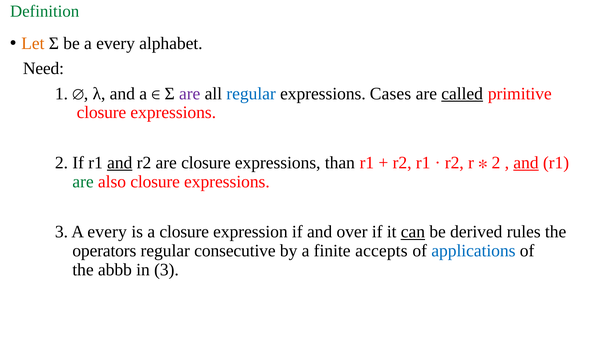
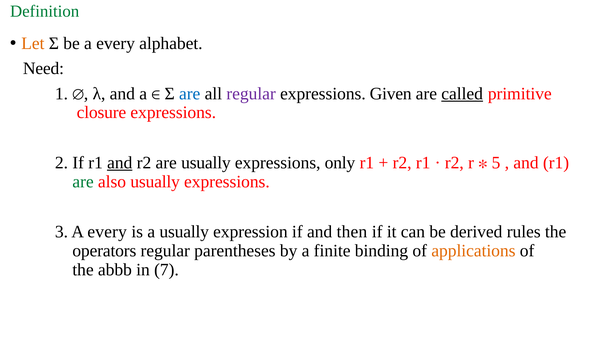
are colour: purple -> blue (190, 94)
regular colour: blue -> purple (251, 94)
Cases: Cases -> Given (391, 94)
are closure: closure -> usually (206, 163)
than: than -> only (340, 163)
r 2: 2 -> 5 (496, 163)
and underline: present -> none (526, 163)
also closure: closure -> usually (155, 182)
a closure: closure -> usually (184, 232)
over: over -> then (352, 232)
can underline: present -> none (413, 232)
consecutive: consecutive -> parentheses (235, 251)
accepts: accepts -> binding (381, 251)
applications colour: blue -> orange (473, 251)
in 3: 3 -> 7 (166, 270)
